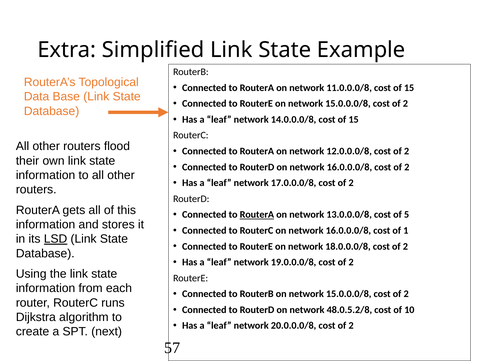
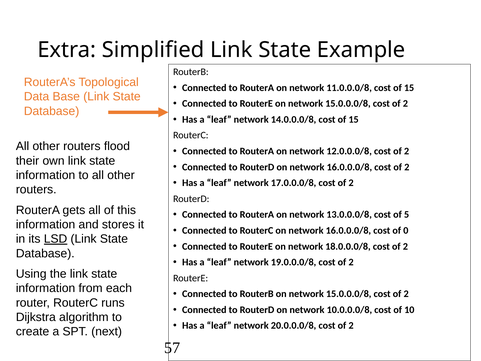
RouterA underline: present -> none (257, 215)
1: 1 -> 0 (406, 230)
48.0.5.2/8: 48.0.5.2/8 -> 10.0.0.0/8 (349, 310)
